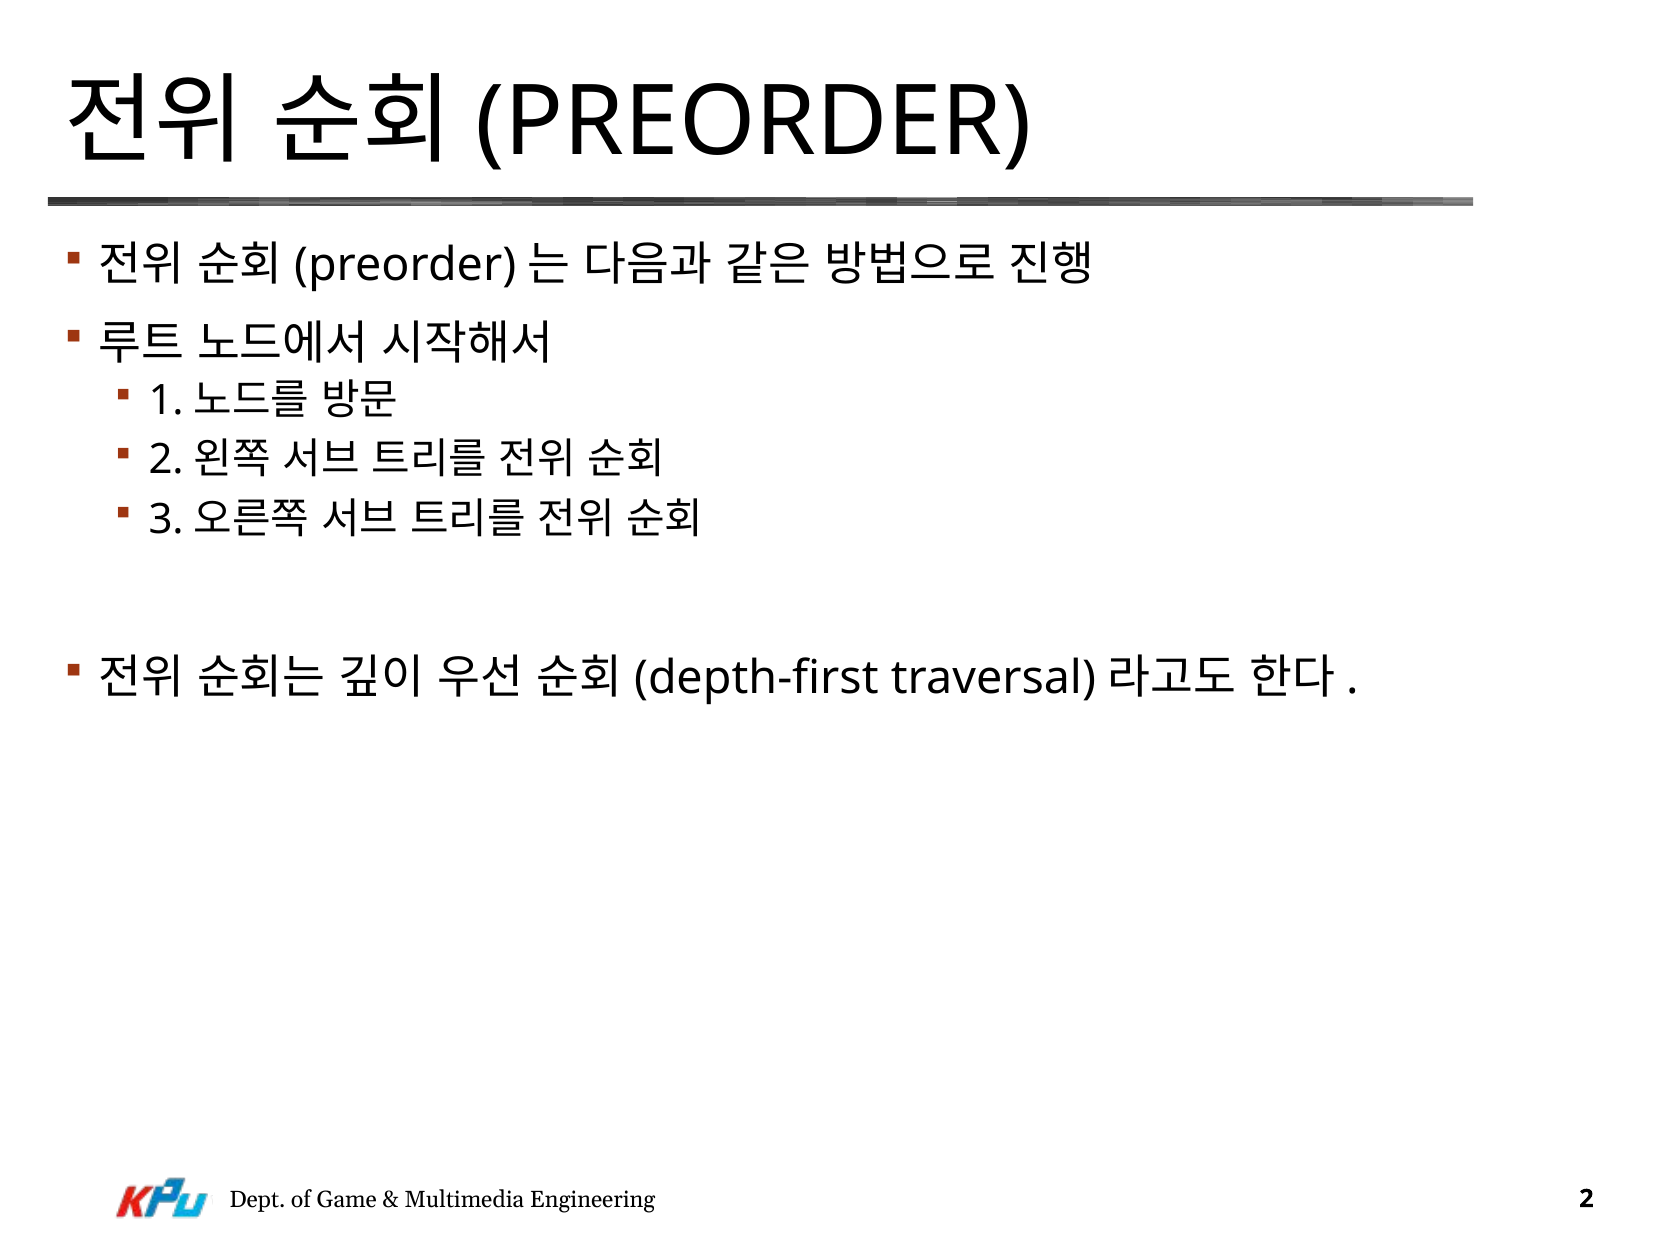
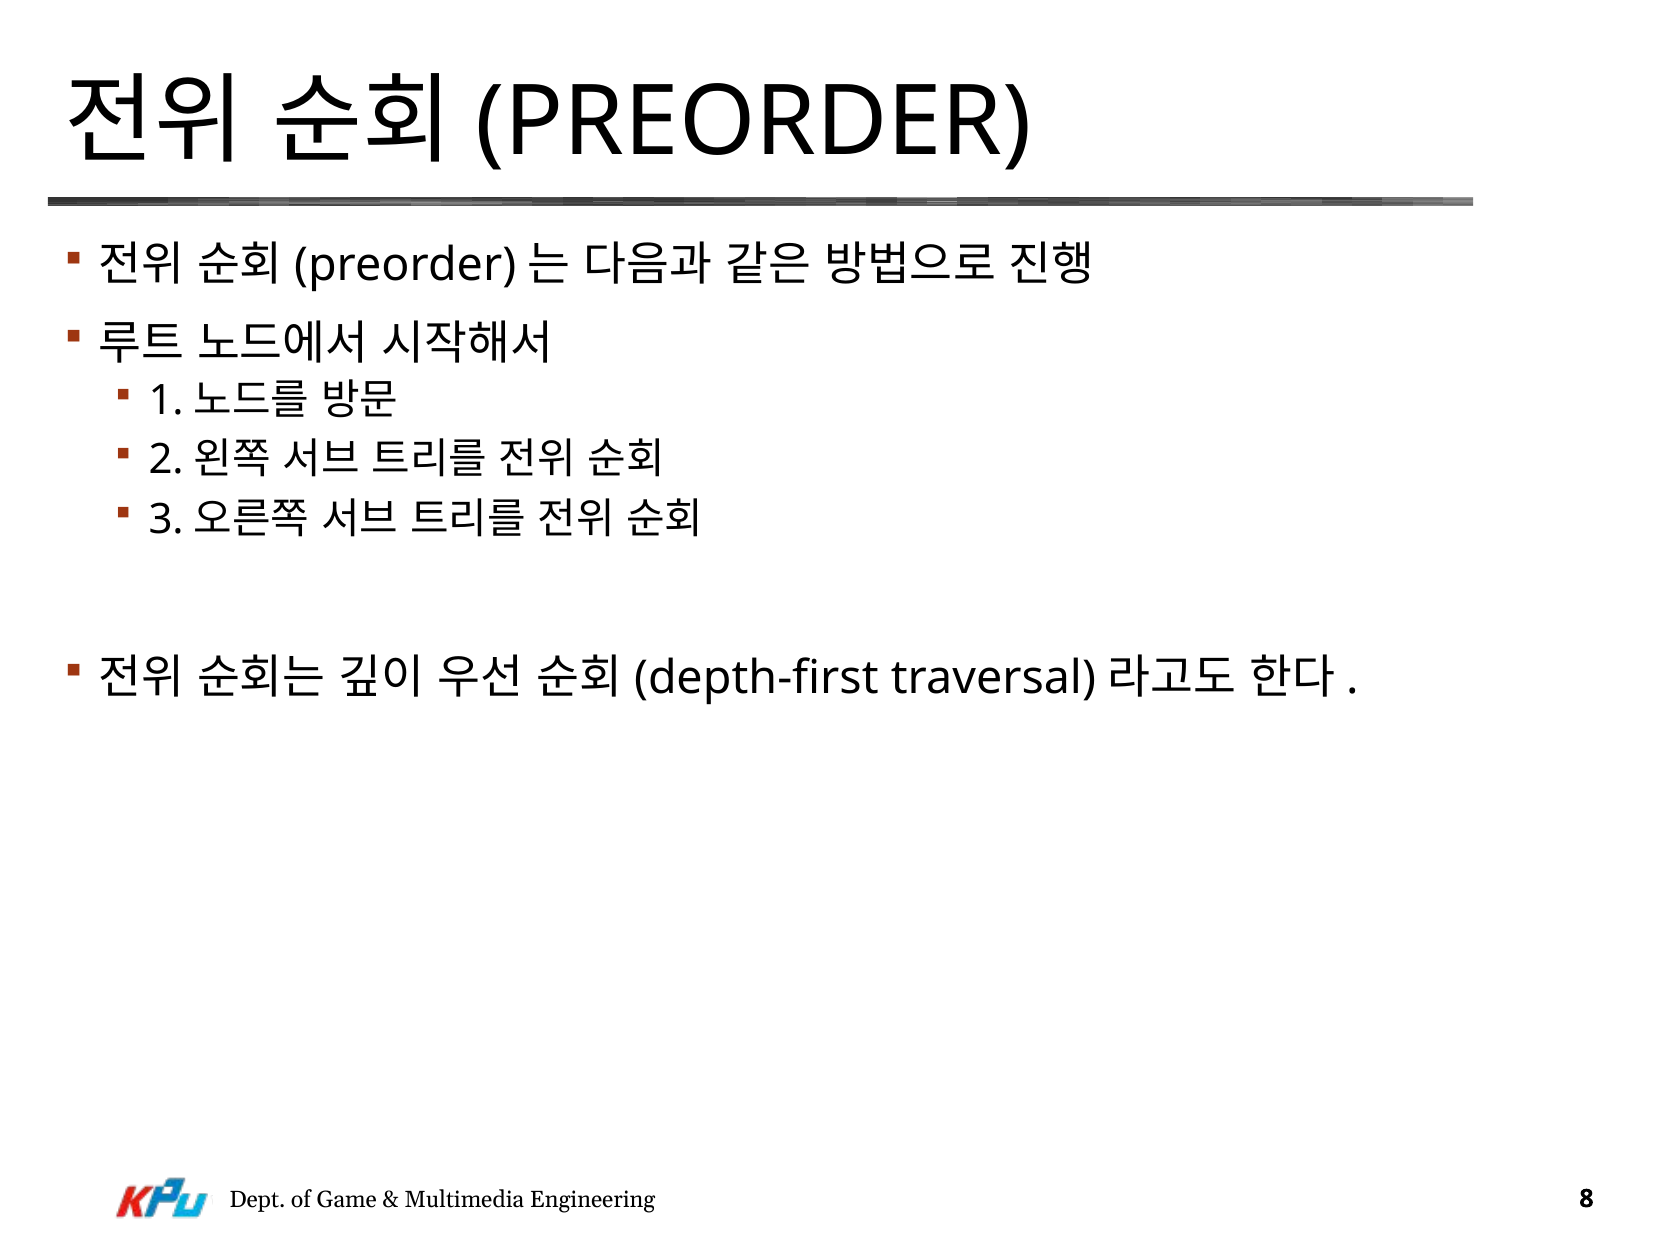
2: 2 -> 8 (1586, 1199)
